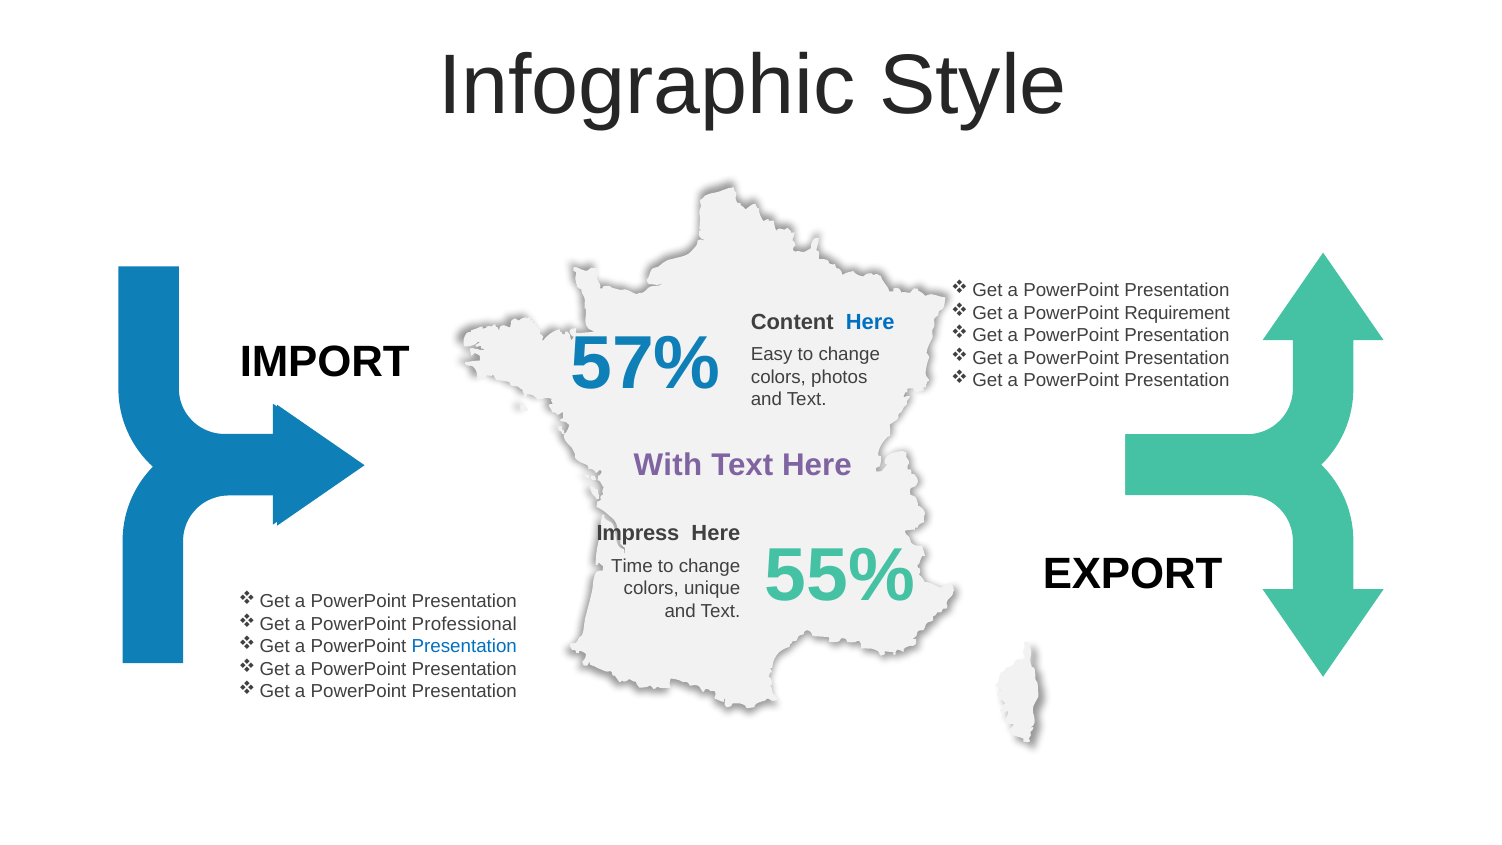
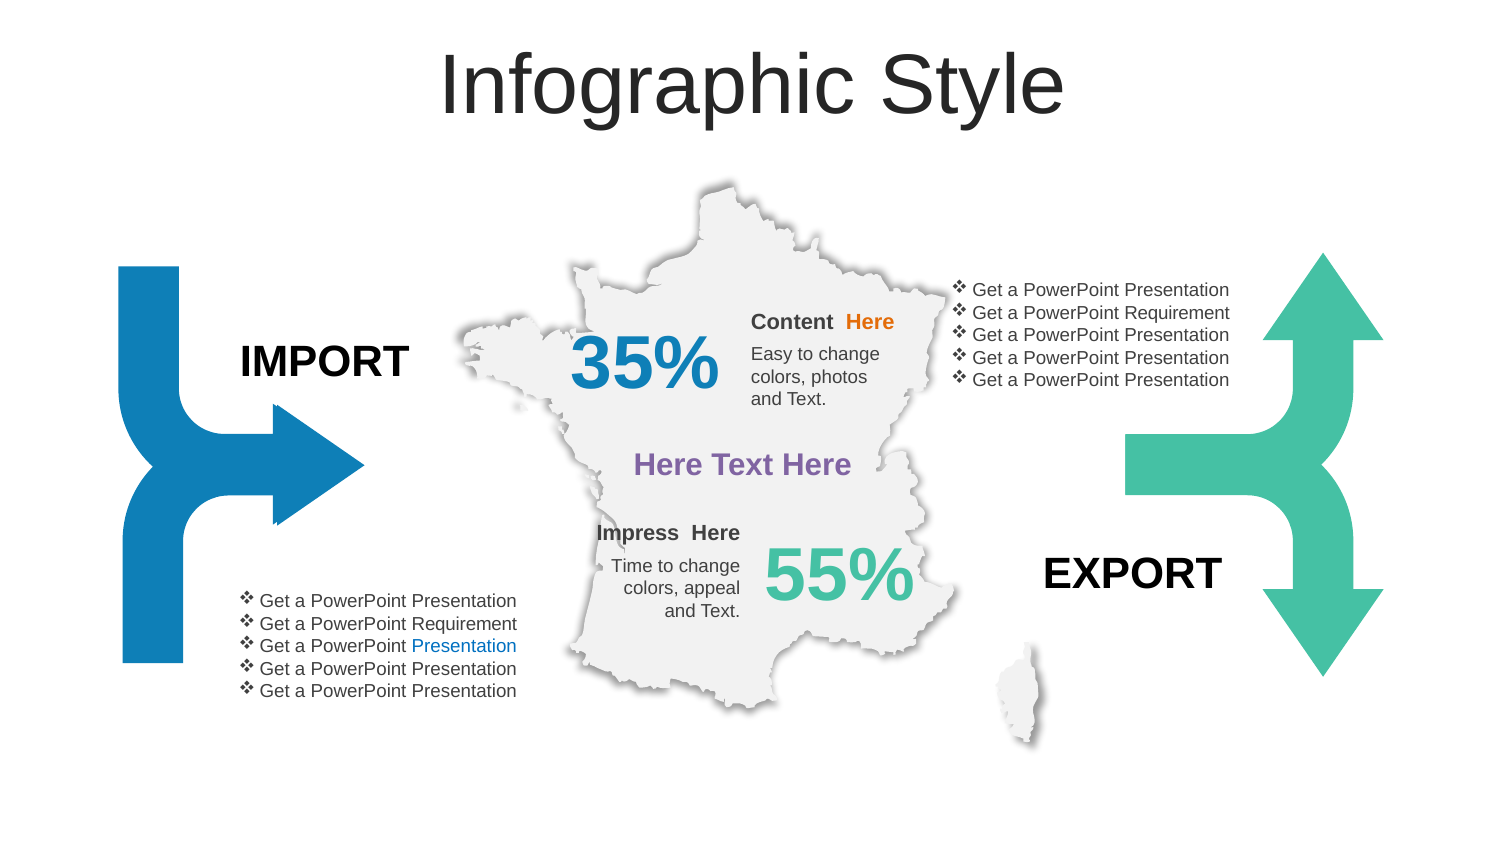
Here colour: blue -> orange (870, 322)
57%: 57% -> 35% (646, 364)
With: With -> Here (668, 465)
unique: unique -> appeal (712, 589)
Professional: Professional -> Requirement (464, 624)
